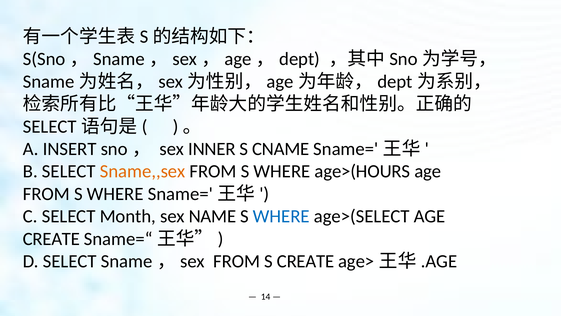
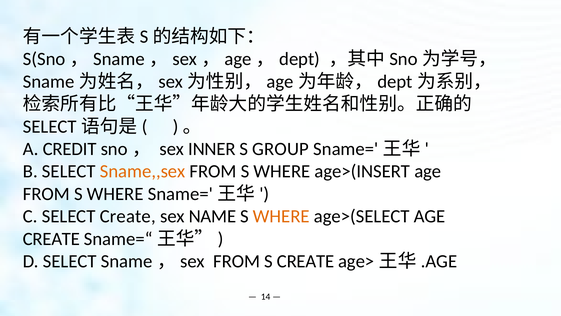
INSERT: INSERT -> CREDIT (70, 149)
CNAME: CNAME -> GROUP (281, 149)
age>(HOURS: age>(HOURS -> age>(INSERT (362, 171)
SELECT Month: Month -> Create (128, 216)
WHERE colour: blue -> orange (281, 216)
